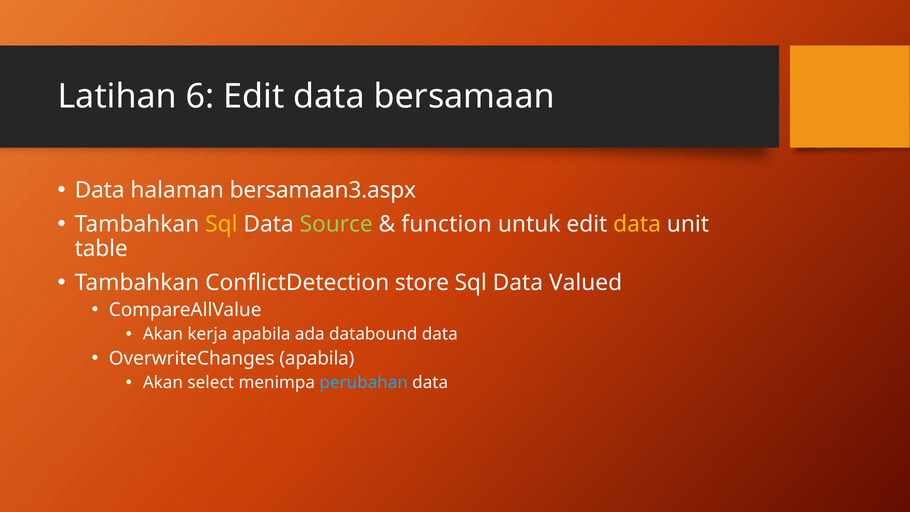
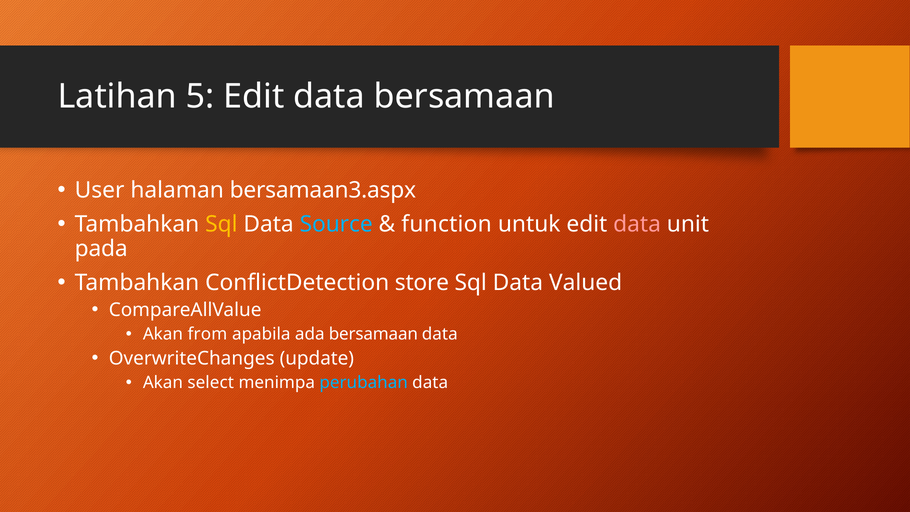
6: 6 -> 5 (200, 96)
Data: Data -> User (100, 190)
Source colour: light green -> light blue (336, 224)
data colour: yellow -> pink (637, 224)
table: table -> pada (101, 249)
kerja: kerja -> from (207, 334)
ada databound: databound -> bersamaan (373, 334)
OverwriteChanges apabila: apabila -> update (317, 358)
